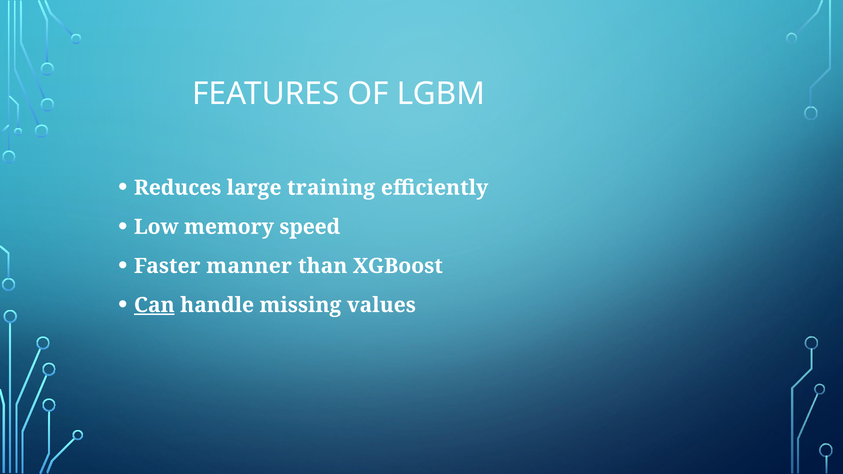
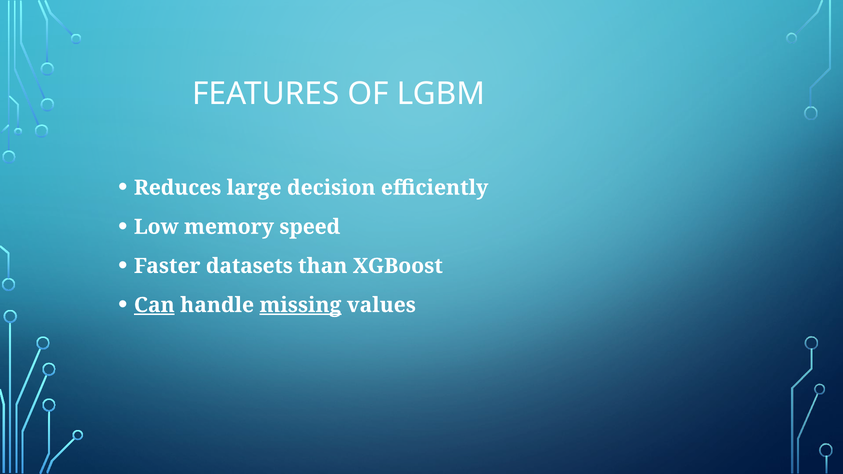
training: training -> decision (331, 188)
manner: manner -> datasets (249, 266)
missing underline: none -> present (300, 305)
